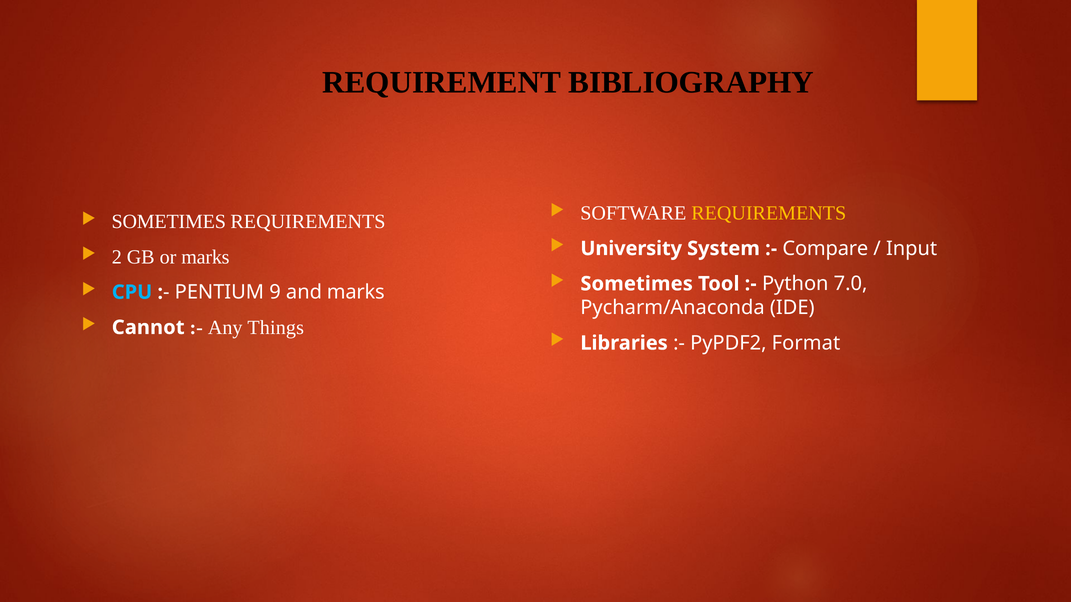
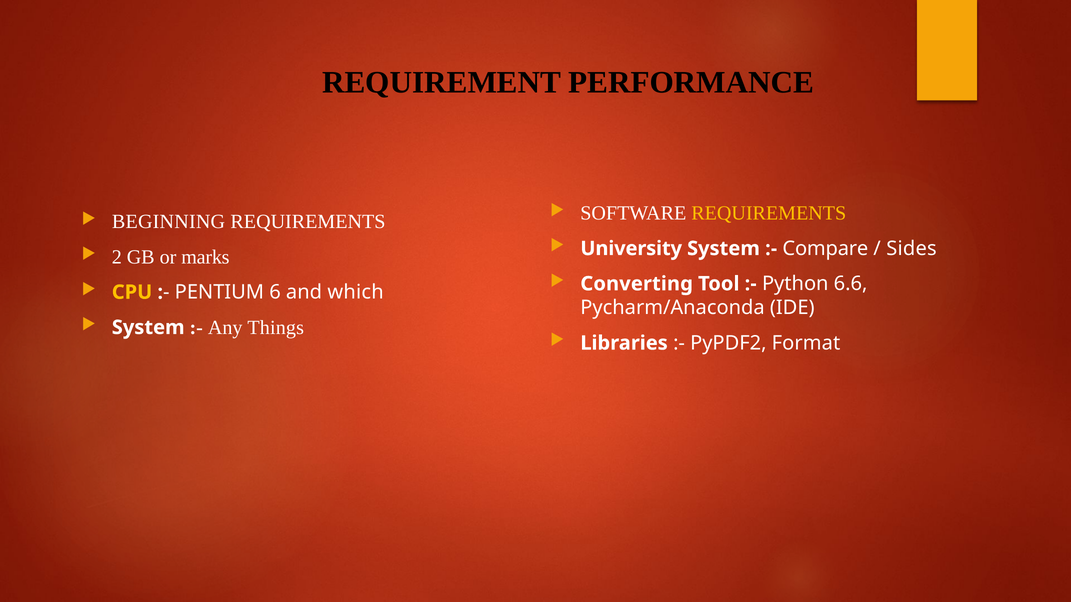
BIBLIOGRAPHY: BIBLIOGRAPHY -> PERFORMANCE (691, 82)
SOMETIMES: SOMETIMES -> BEGINNING (169, 222)
Input: Input -> Sides (912, 249)
Sometimes: Sometimes -> Converting (637, 284)
7.0: 7.0 -> 6.6 (851, 284)
CPU colour: light blue -> yellow (132, 292)
9: 9 -> 6 (275, 292)
and marks: marks -> which (356, 292)
Cannot: Cannot -> System (148, 328)
